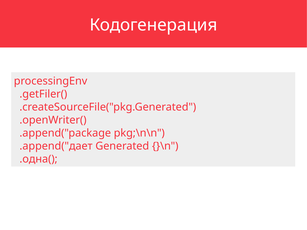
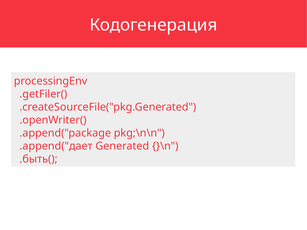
.одна(: .одна( -> .быть( (39, 159)
